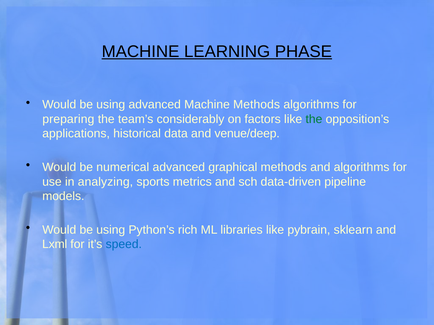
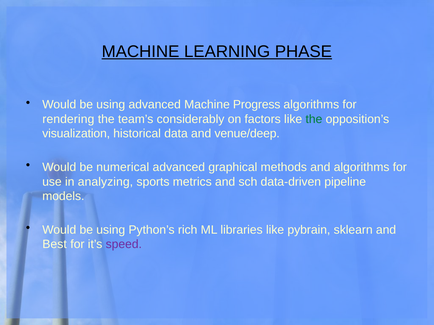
Machine Methods: Methods -> Progress (257, 105)
preparing: preparing -> rendering (68, 119)
applications: applications -> visualization (76, 134)
Lxml: Lxml -> Best (55, 245)
speed colour: blue -> purple (124, 245)
